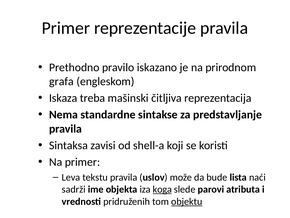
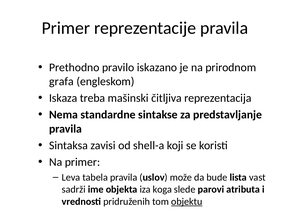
tekstu: tekstu -> tabela (95, 177)
naći: naći -> vast (257, 177)
koga underline: present -> none (162, 189)
